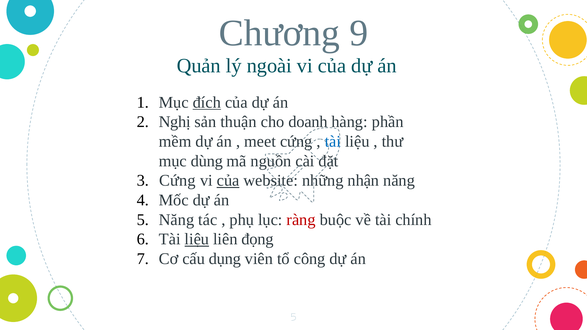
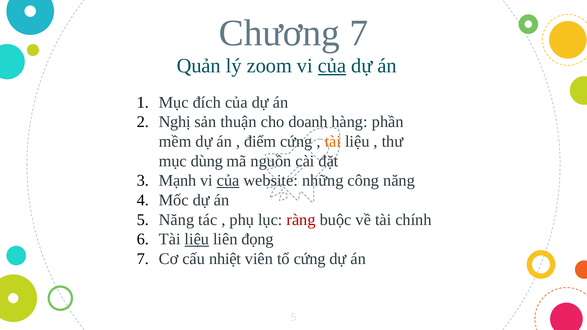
Chương 9: 9 -> 7 (359, 33)
ngoài: ngoài -> zoom (269, 66)
của underline: none -> present (332, 66)
đích underline: present -> none (207, 102)
meet: meet -> điểm (260, 142)
tài colour: blue -> orange (333, 142)
Cứng: Cứng -> Mạnh (177, 181)
nhận: nhận -> công (363, 181)
dụng: dụng -> nhiệt (225, 259)
tổ công: công -> cứng (310, 259)
